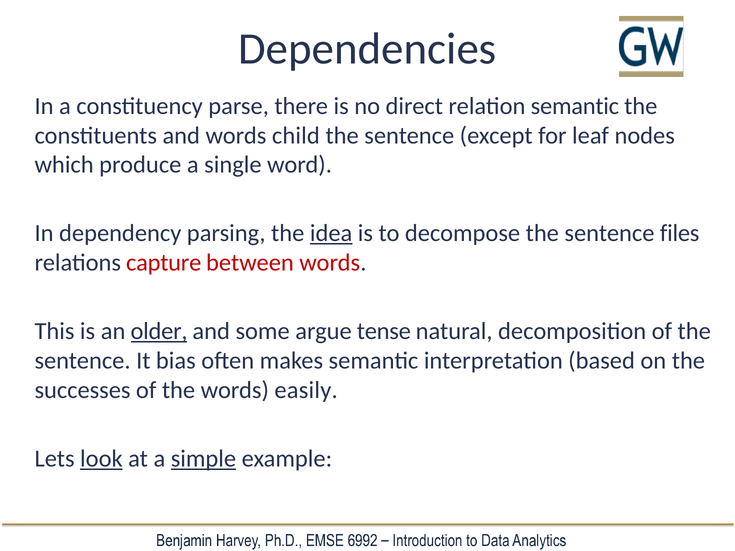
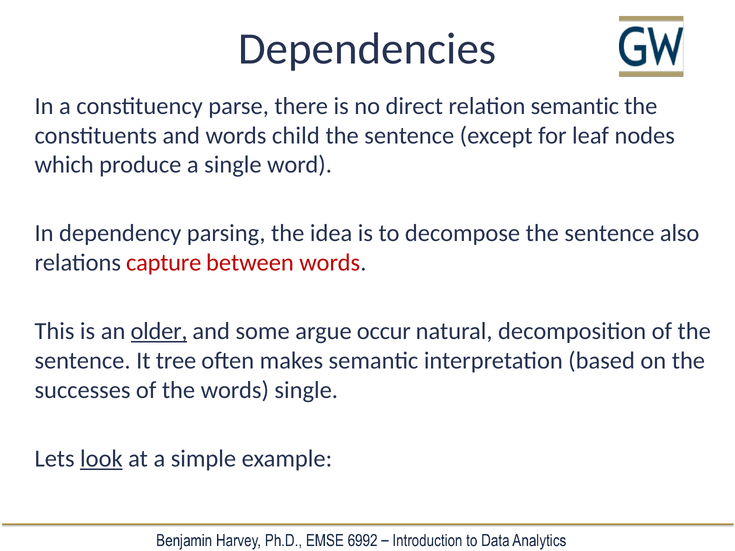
idea underline: present -> none (331, 233)
files: files -> also (680, 233)
tense: tense -> occur (384, 331)
bias: bias -> tree (176, 361)
words easily: easily -> single (306, 390)
simple underline: present -> none (203, 459)
